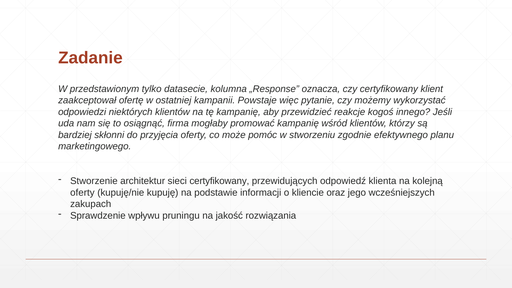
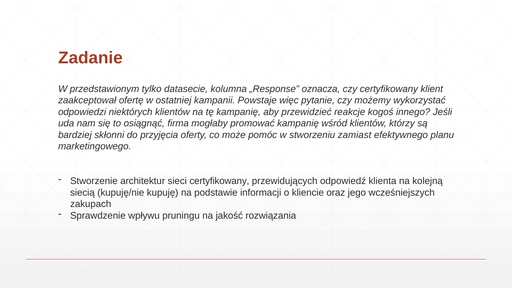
zgodnie: zgodnie -> zamiast (355, 135)
oferty: oferty -> siecią (82, 193)
